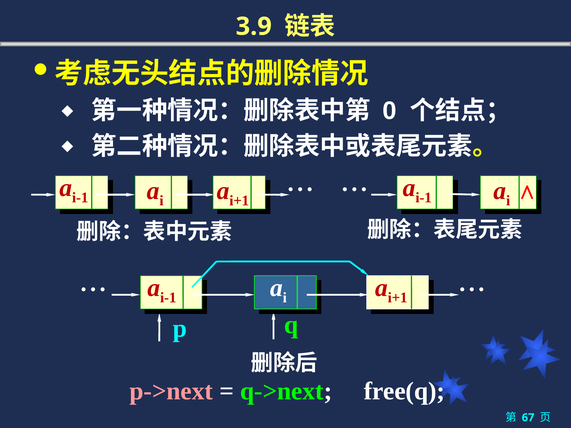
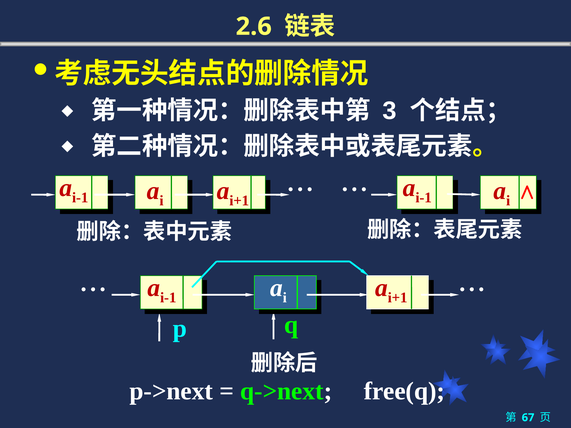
3.9: 3.9 -> 2.6 (254, 26)
0: 0 -> 3 (390, 111)
p->next colour: pink -> white (171, 391)
